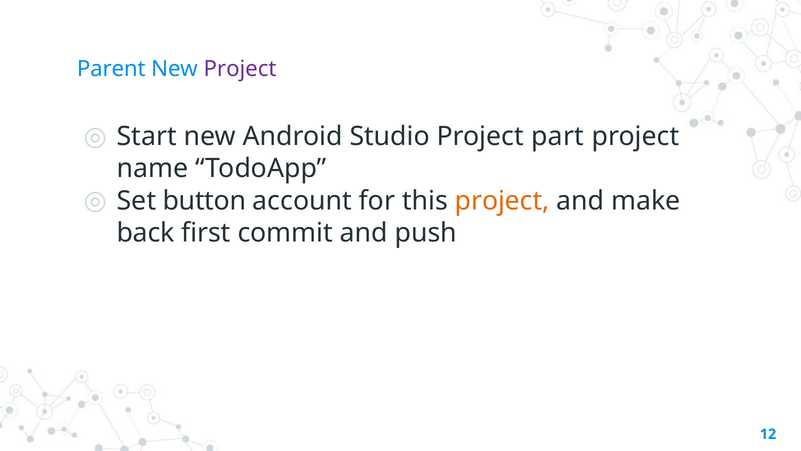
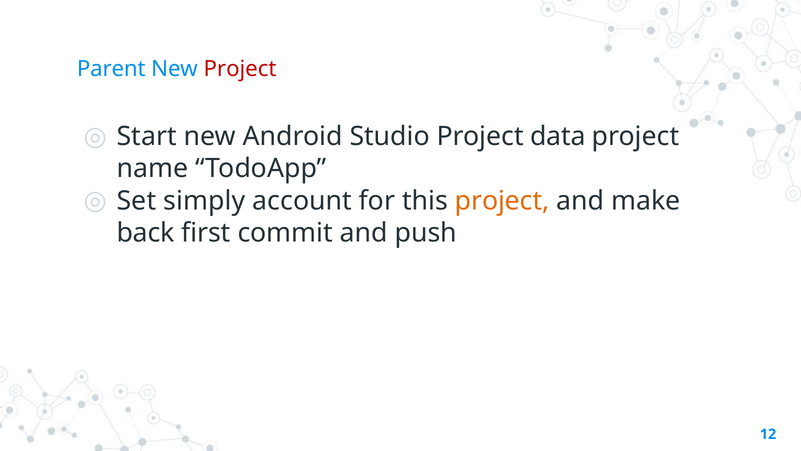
Project colour: purple -> red (240, 69)
part: part -> data (558, 136)
button: button -> simply (204, 201)
